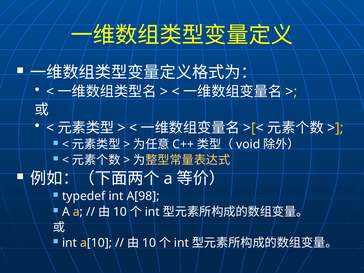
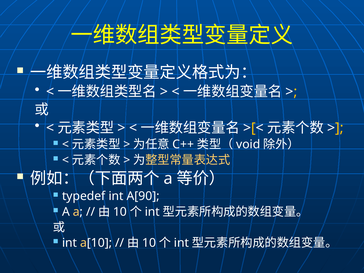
A[98: A[98 -> A[90 (143, 196)
